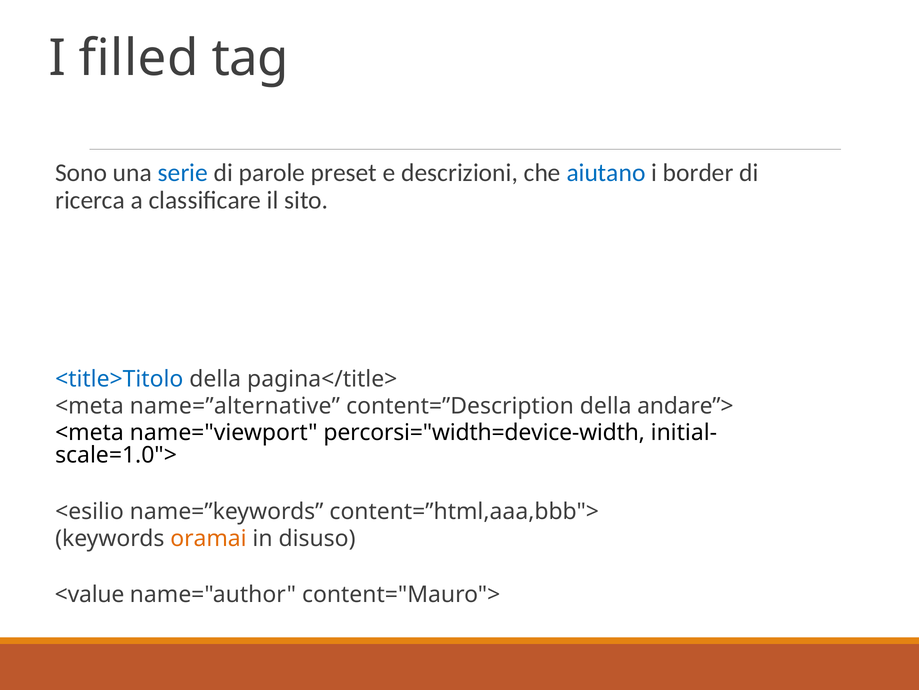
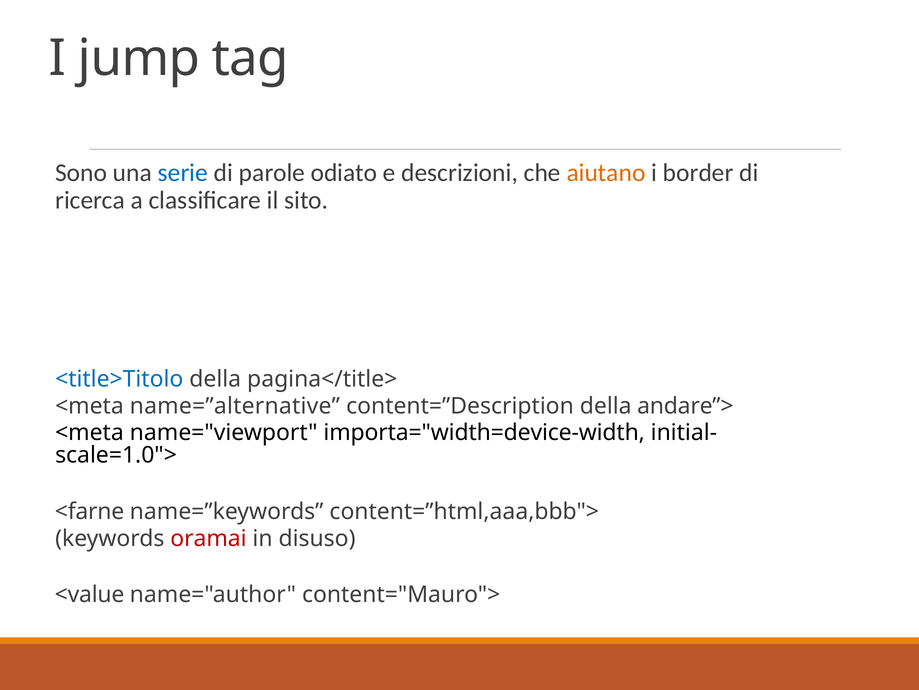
filled: filled -> jump (139, 58)
preset: preset -> odiato (344, 173)
aiutano colour: blue -> orange (606, 173)
percorsi="width=device-width: percorsi="width=device-width -> importa="width=device-width (484, 432)
<esilio: <esilio -> <farne (90, 511)
oramai colour: orange -> red (208, 538)
